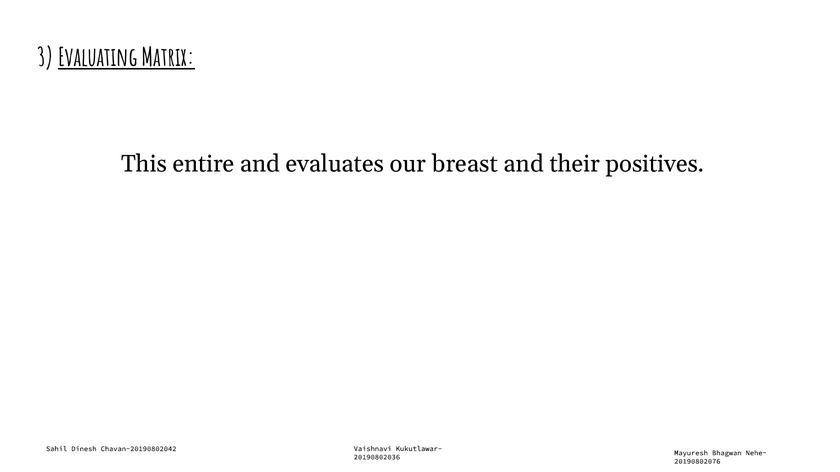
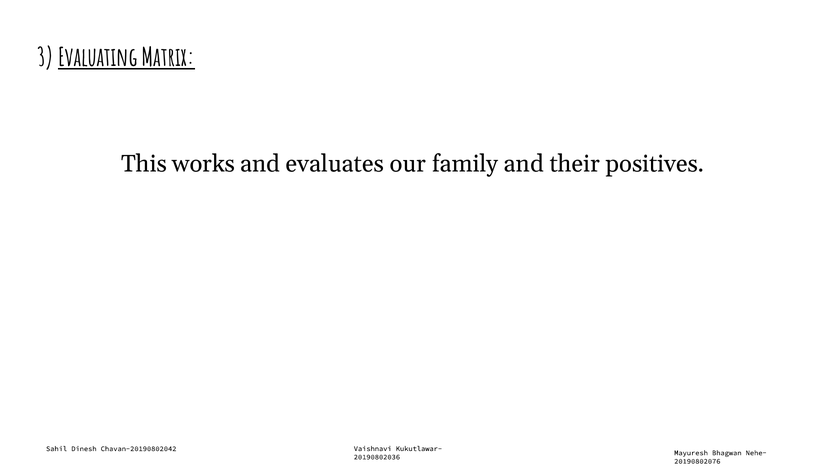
entire: entire -> works (204, 164)
breast: breast -> family (465, 164)
